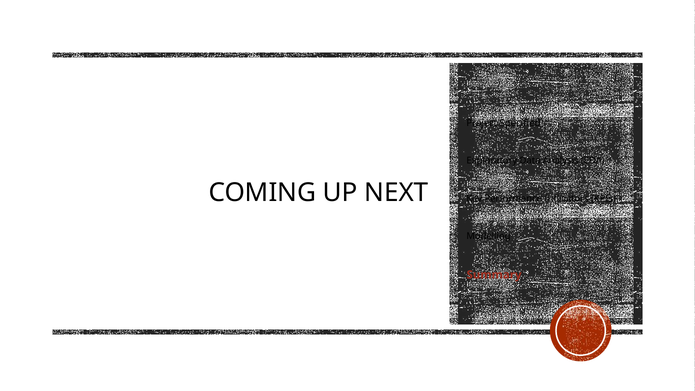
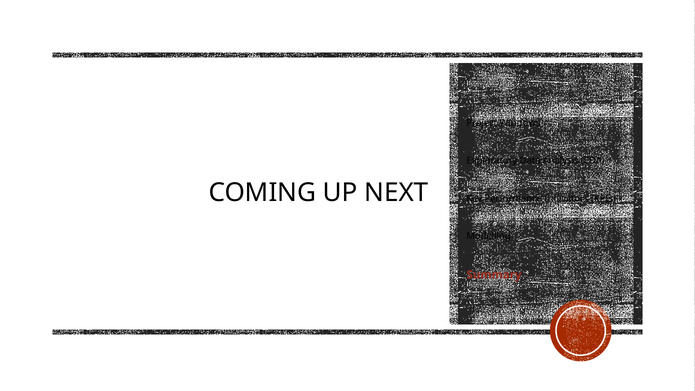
Specified: Specified -> Windows (520, 123)
